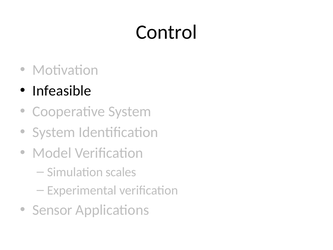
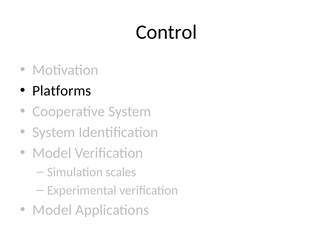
Infeasible: Infeasible -> Platforms (62, 91)
Sensor: Sensor -> Model (52, 210)
